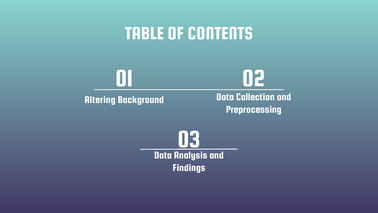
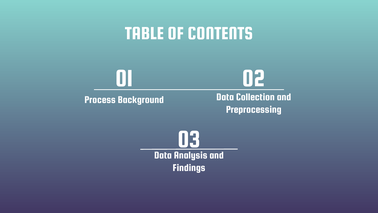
Altering: Altering -> Process (100, 99)
